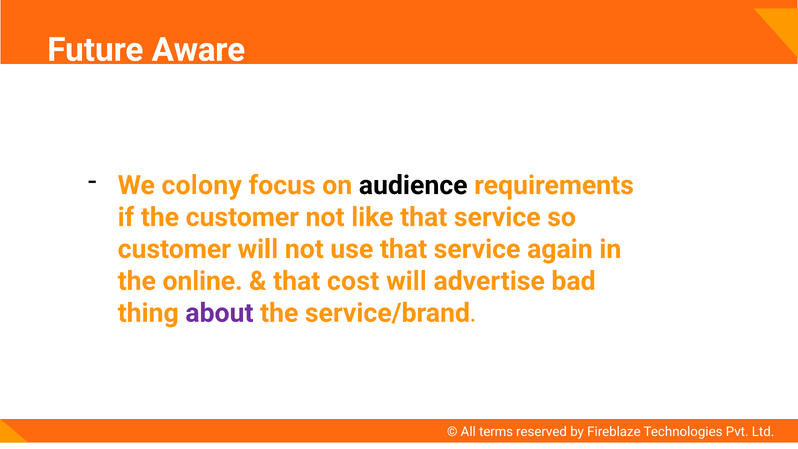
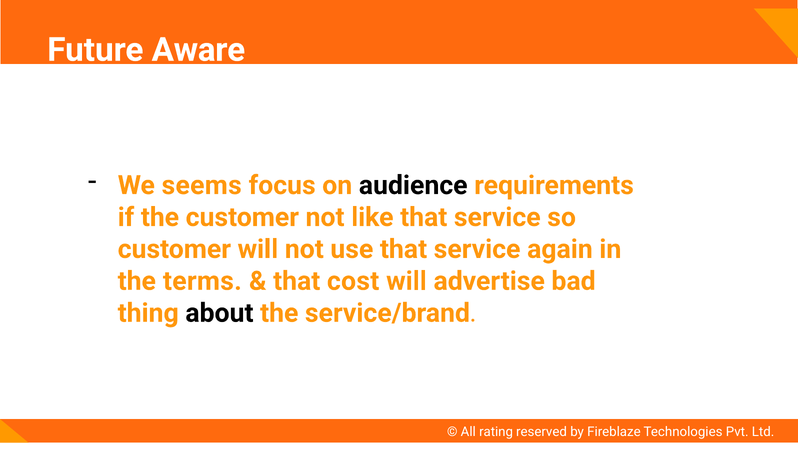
colony: colony -> seems (202, 185)
online: online -> terms (202, 281)
about colour: purple -> black (219, 313)
terms: terms -> rating (496, 432)
